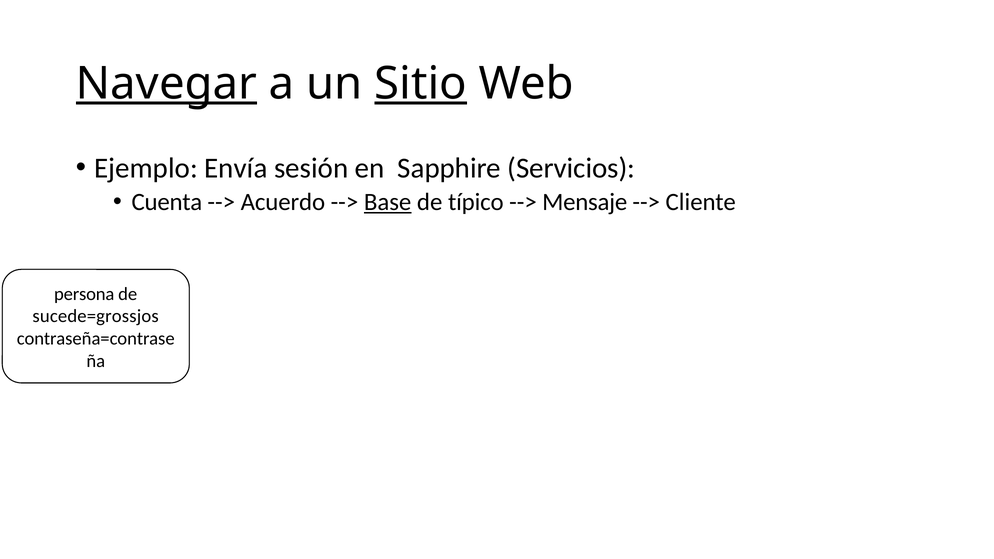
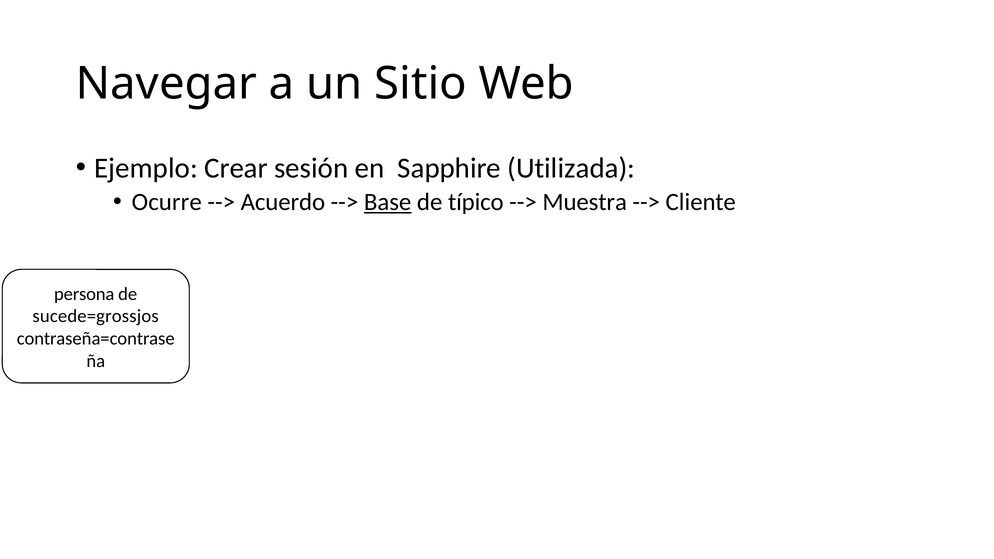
Navegar underline: present -> none (166, 83)
Sitio underline: present -> none (421, 83)
Envía: Envía -> Crear (236, 168)
Servicios: Servicios -> Utilizada (571, 168)
Cuenta: Cuenta -> Ocurre (167, 202)
Mensaje: Mensaje -> Muestra (585, 202)
